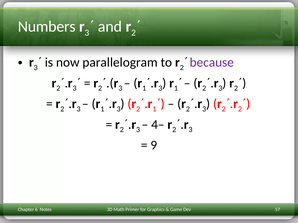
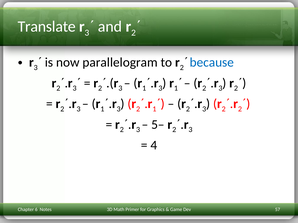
Numbers: Numbers -> Translate (47, 27)
because colour: purple -> blue (212, 63)
4–: 4– -> 5– (158, 125)
9: 9 -> 4 (154, 145)
